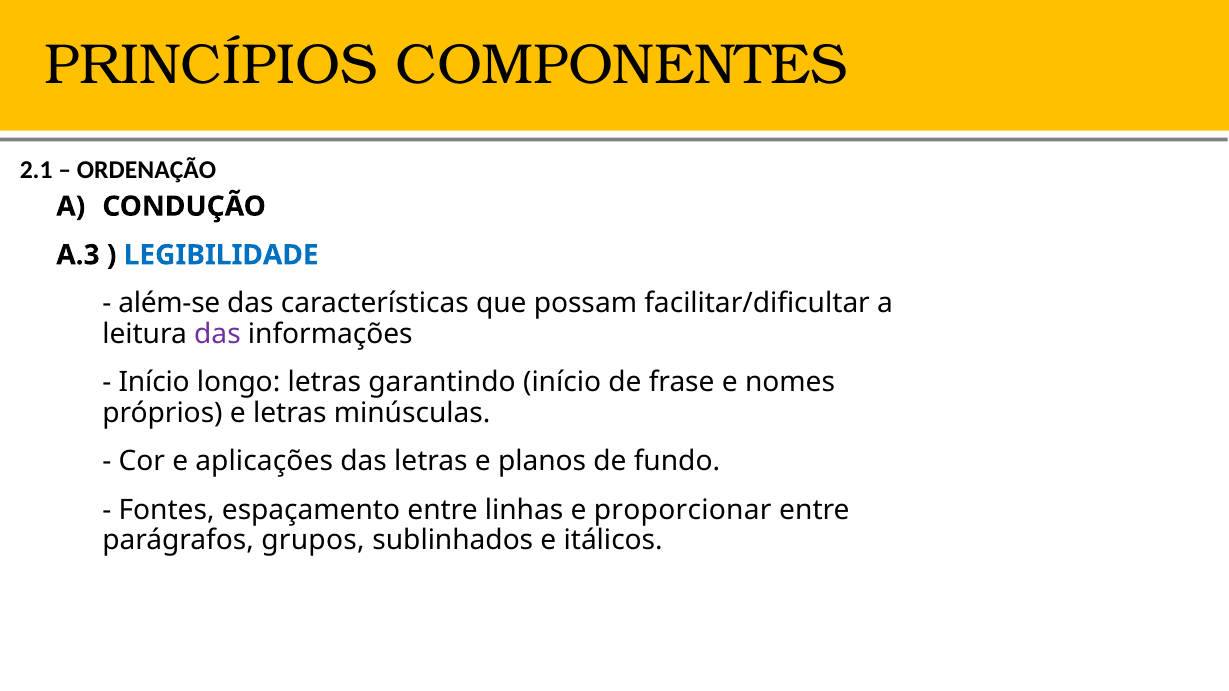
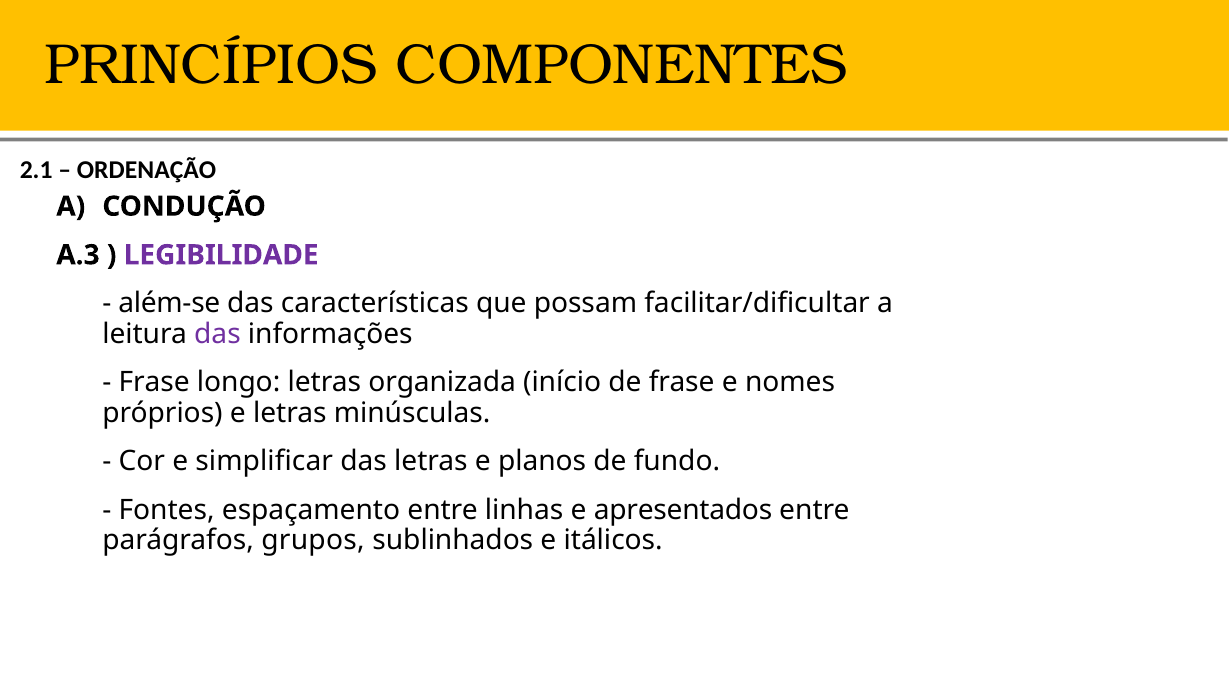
LEGIBILIDADE colour: blue -> purple (221, 255)
Início: Início -> Frase (154, 383)
garantindo: garantindo -> organizada (442, 383)
aplicações: aplicações -> simplificar (264, 462)
proporcionar: proporcionar -> apresentados (683, 510)
